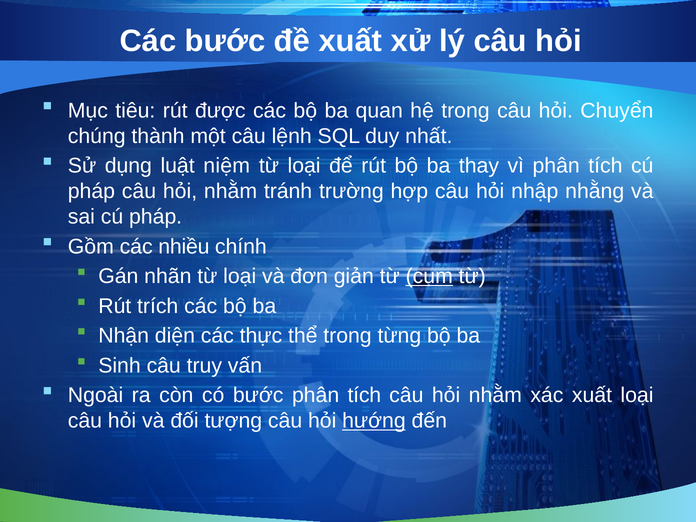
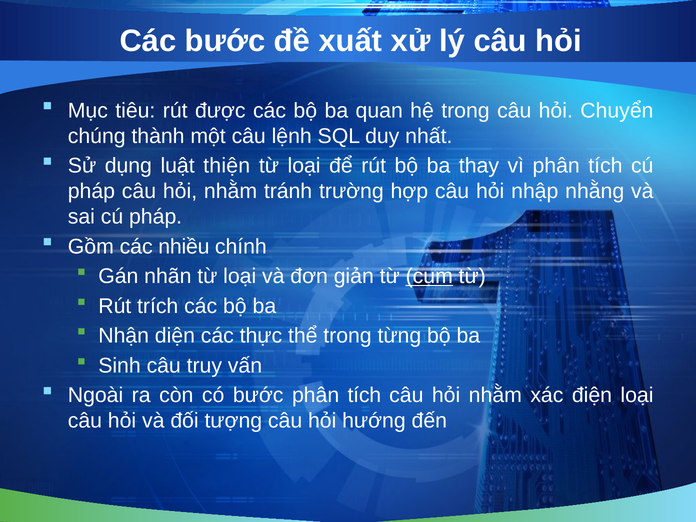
niệm: niệm -> thiện (227, 166)
xác xuất: xuất -> điện (592, 395)
hướng underline: present -> none (374, 421)
